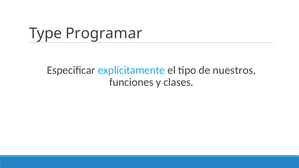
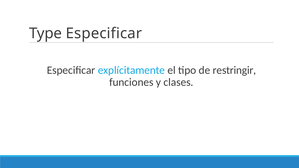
Type Programar: Programar -> Especificar (104, 33)
nuestros: nuestros -> restringir (234, 70)
